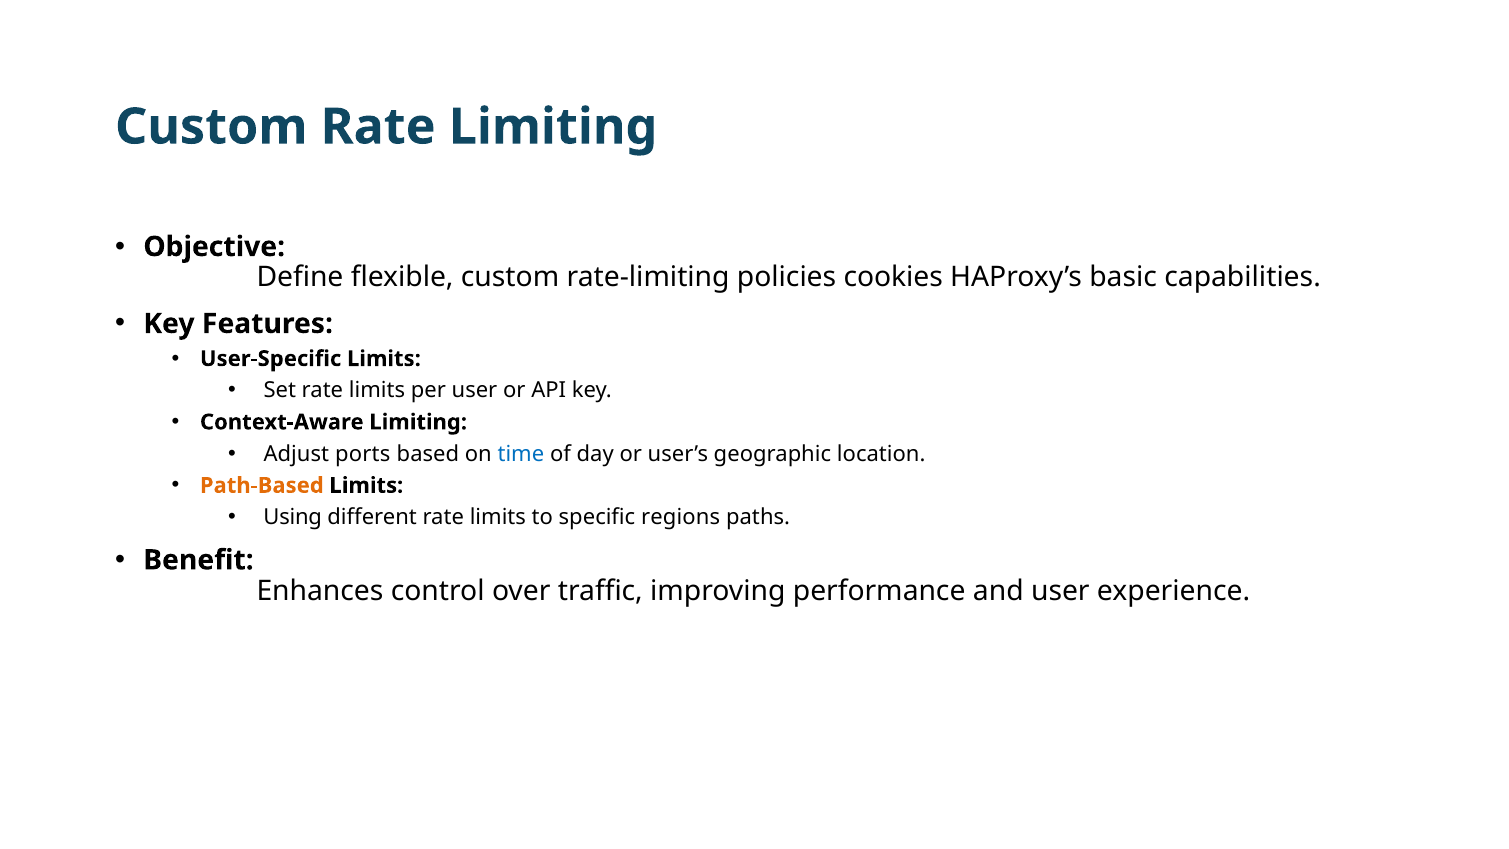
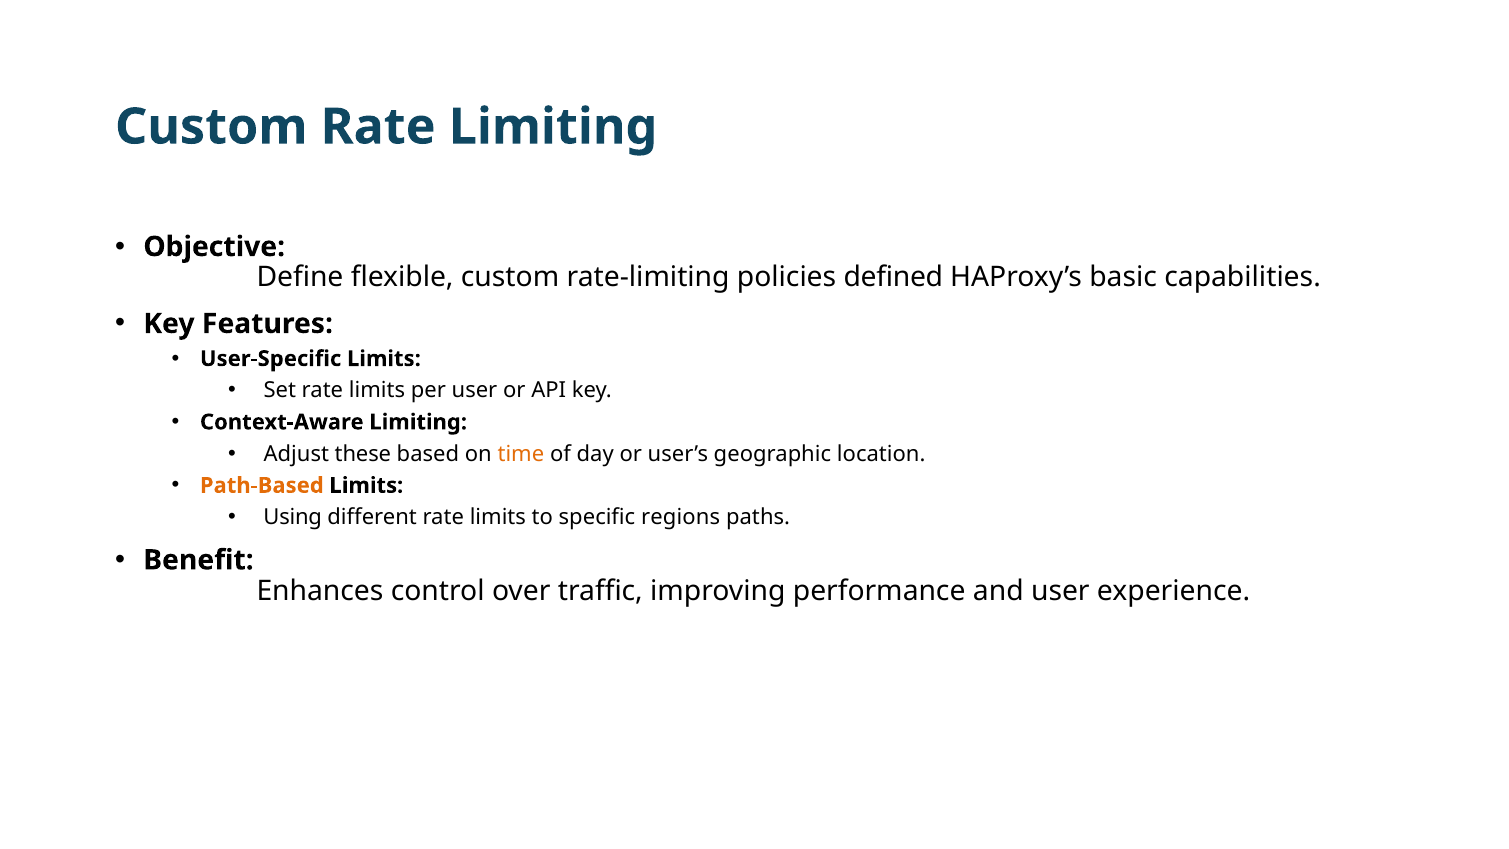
cookies: cookies -> defined (893, 277)
ports: ports -> these (363, 454)
time colour: blue -> orange (521, 454)
